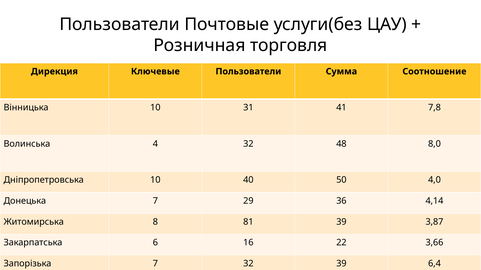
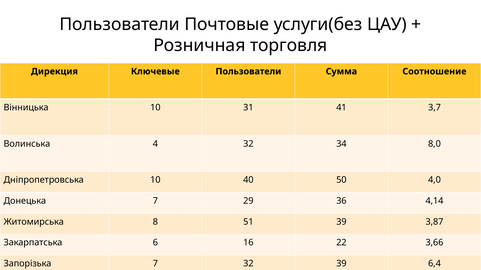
7,8: 7,8 -> 3,7 (434, 108)
48: 48 -> 34 (341, 144)
81: 81 -> 51 (248, 222)
